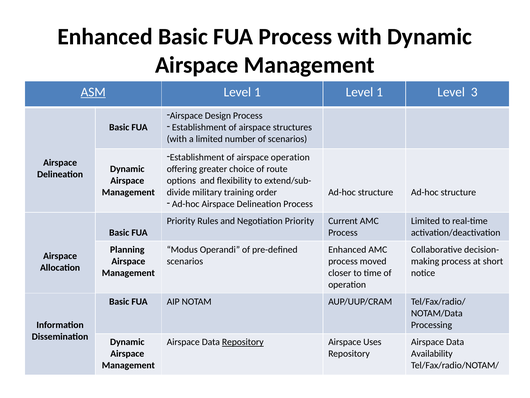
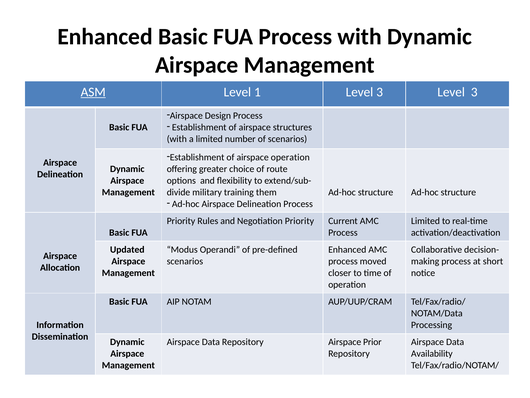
1 Level 1: 1 -> 3 (380, 92)
order: order -> them (266, 192)
Planning: Planning -> Updated (127, 249)
Repository underline: present -> none (243, 342)
Uses: Uses -> Prior (372, 342)
